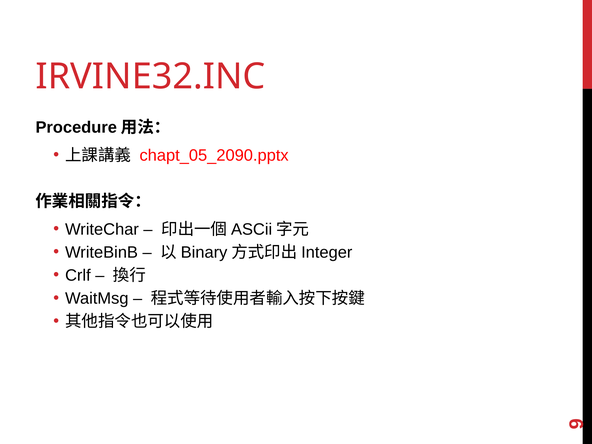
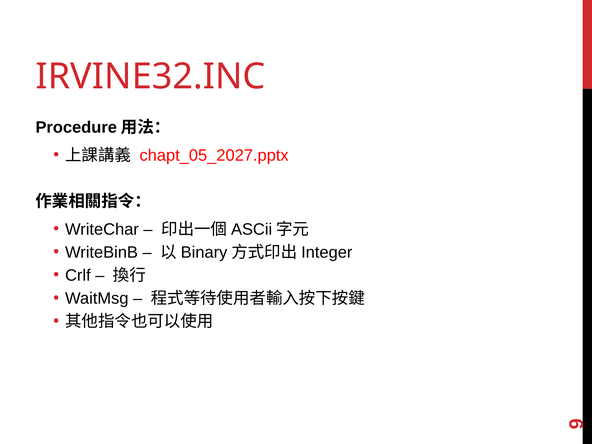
chapt_05_2090.pptx: chapt_05_2090.pptx -> chapt_05_2027.pptx (214, 155)
